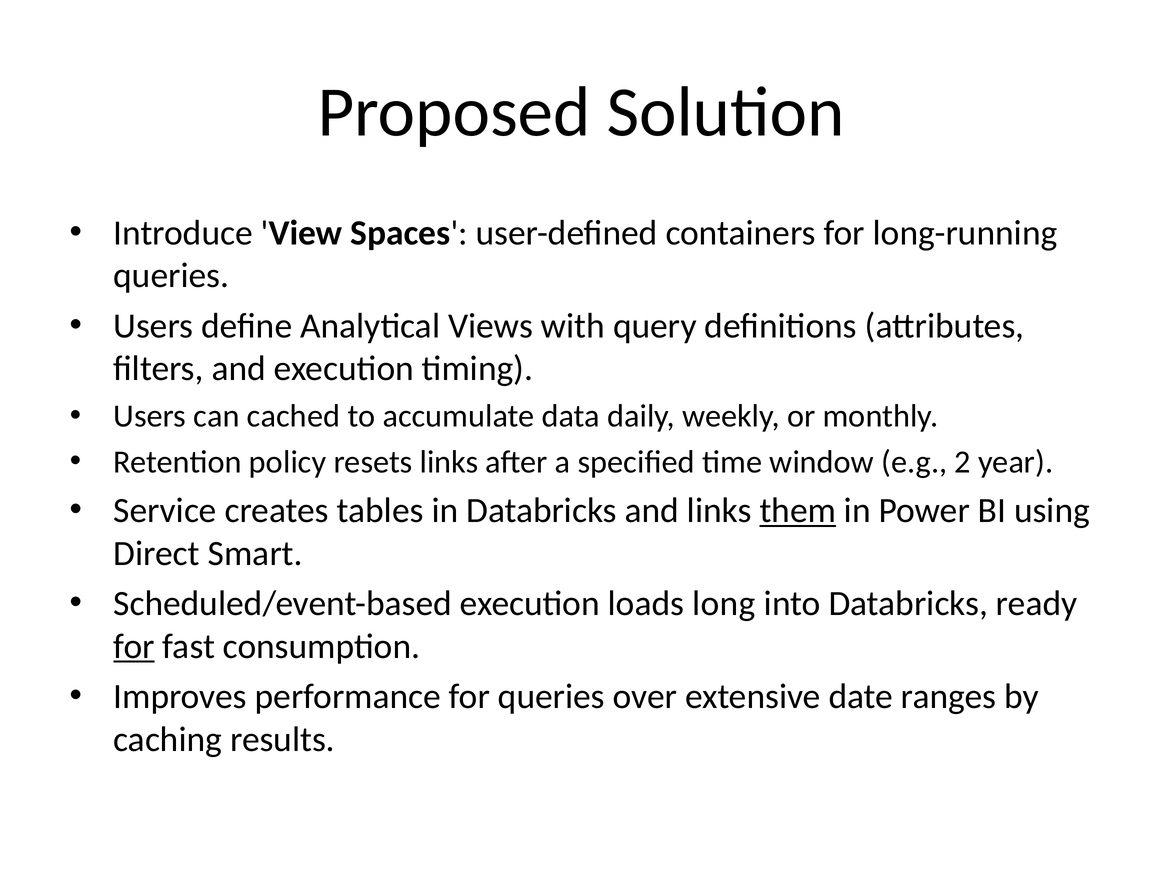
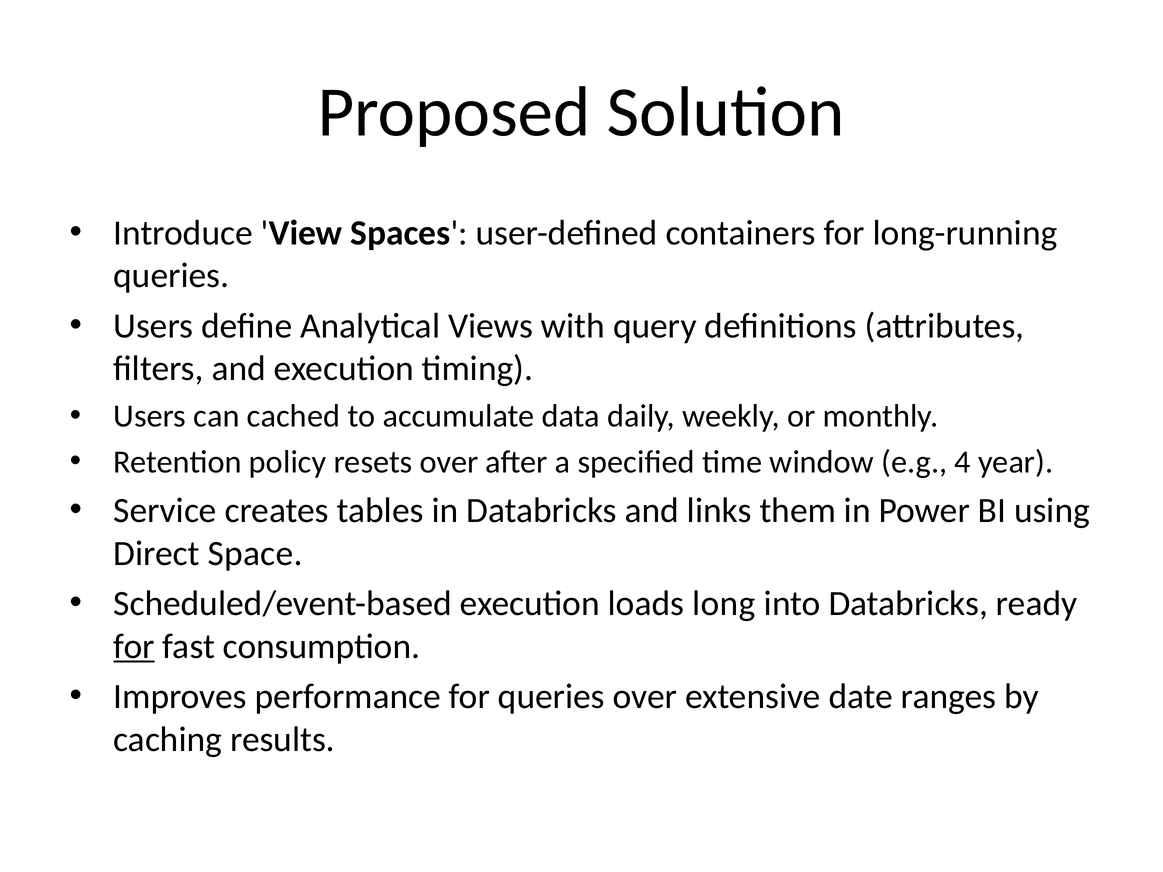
resets links: links -> over (449, 462)
2: 2 -> 4 (963, 462)
them underline: present -> none (798, 511)
Smart: Smart -> Space (255, 554)
